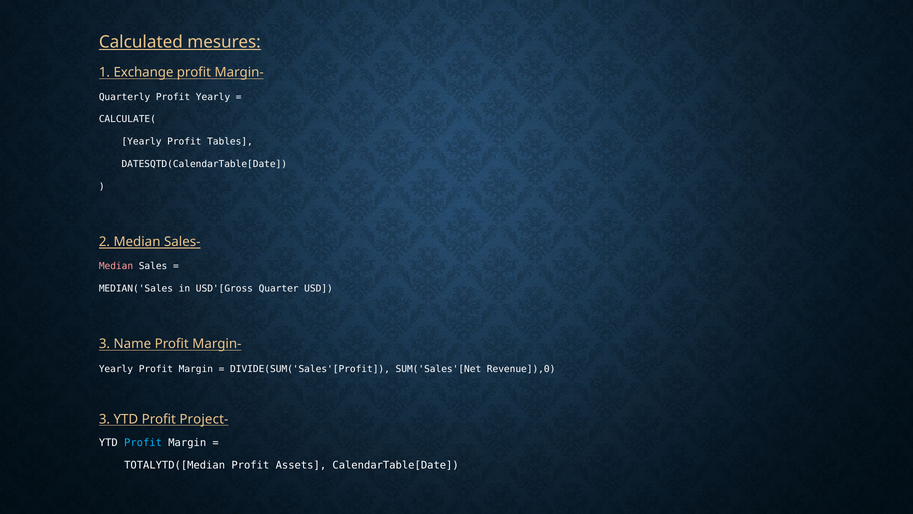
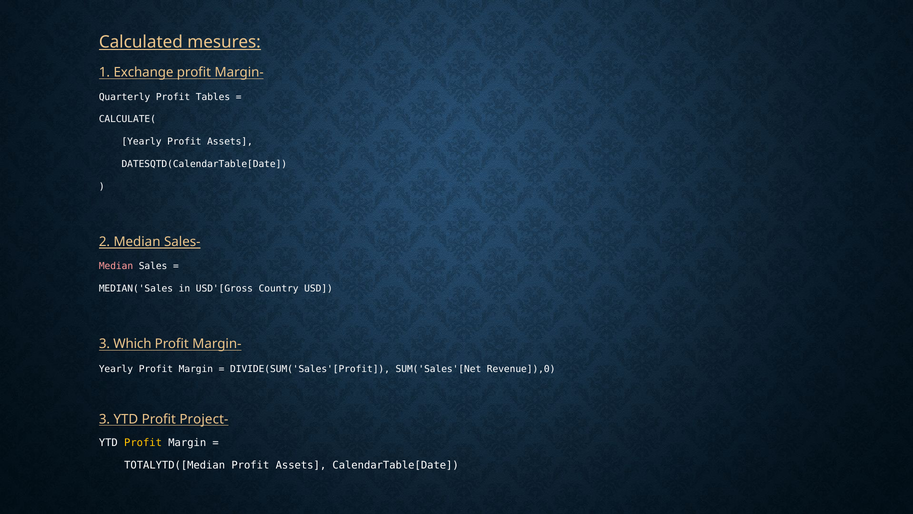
Profit Yearly: Yearly -> Tables (213, 97)
Yearly Profit Tables: Tables -> Assets (230, 142)
Quarter: Quarter -> Country (279, 288)
Name: Name -> Which (132, 344)
Profit colour: light blue -> yellow (143, 443)
